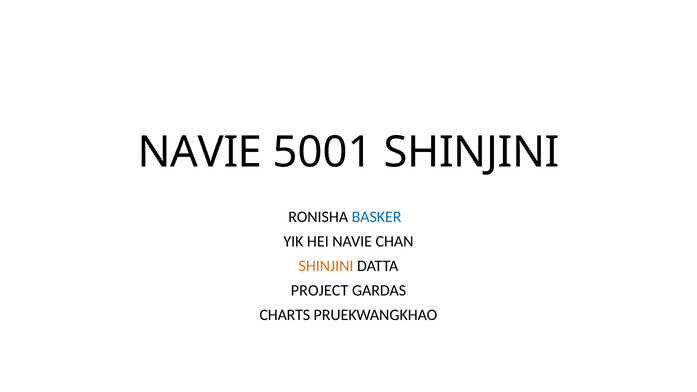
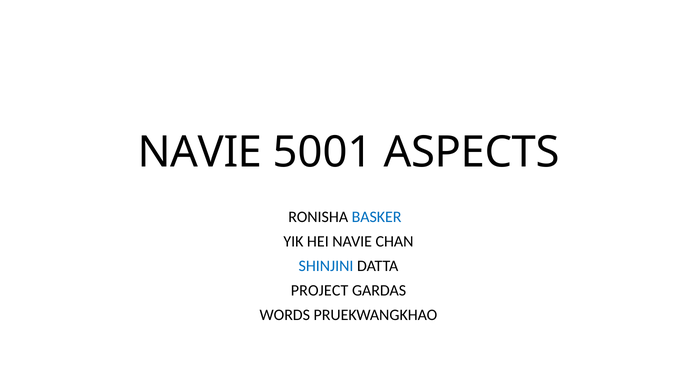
5001 SHINJINI: SHINJINI -> ASPECTS (472, 152)
SHINJINI colour: orange -> blue (326, 266)
CHARTS: CHARTS -> WORDS (285, 315)
